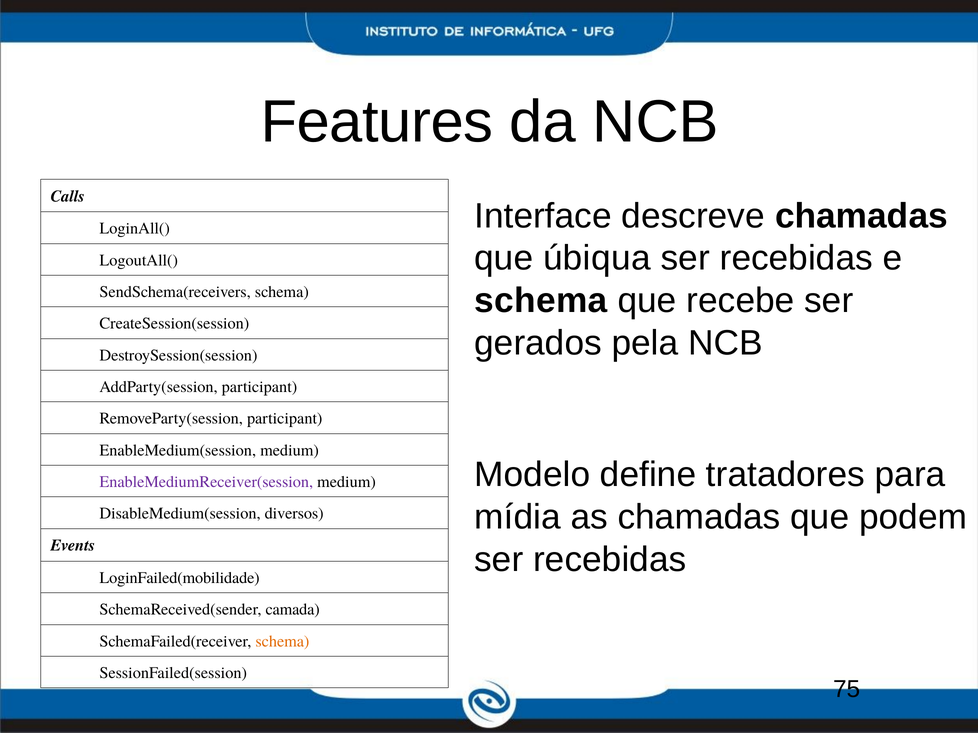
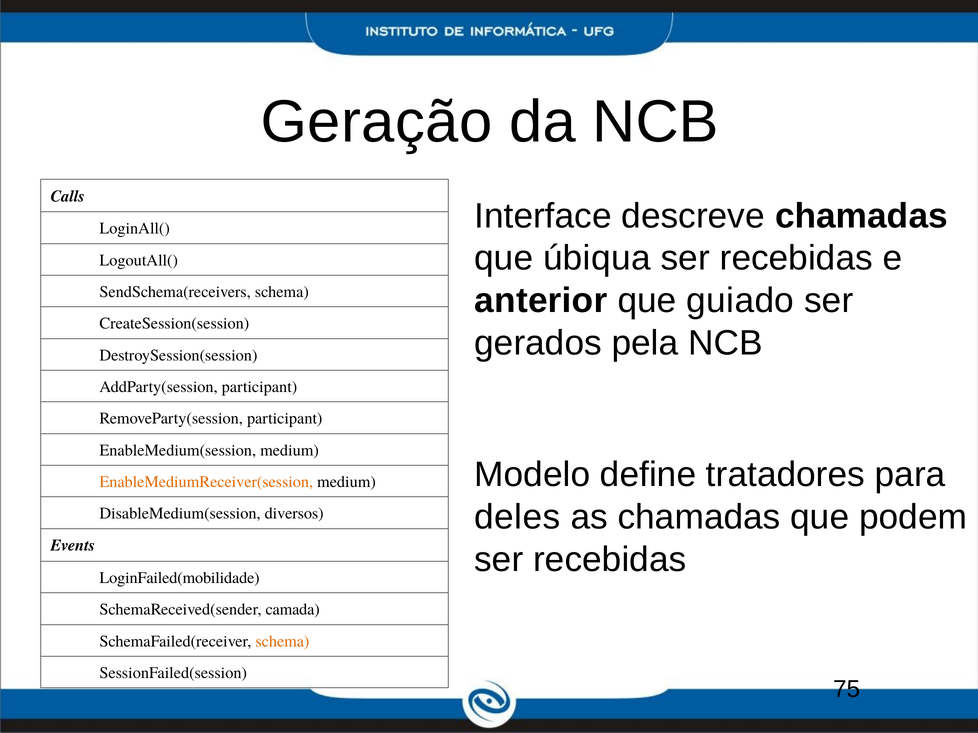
Features: Features -> Geração (376, 122)
schema: schema -> anterior (541, 301)
recebe: recebe -> guiado (740, 301)
EnableMediumReceiver(session colour: purple -> orange (206, 482)
mídia: mídia -> deles (517, 518)
